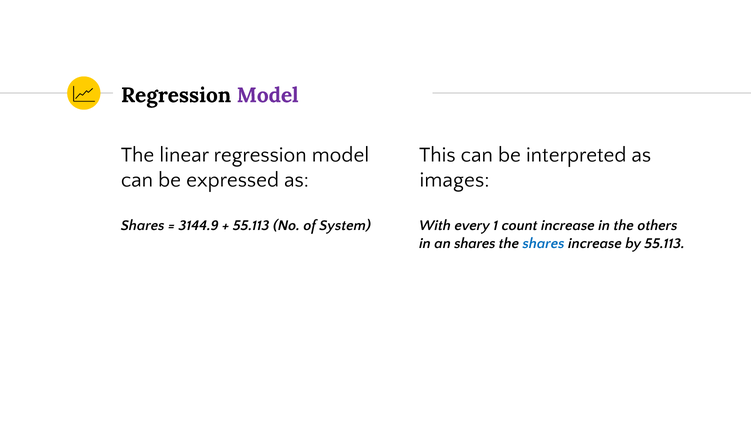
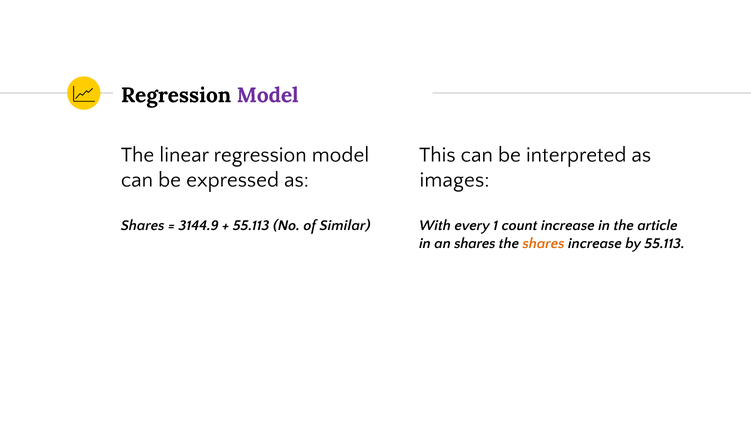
System: System -> Similar (345, 225)
others: others -> article (658, 225)
shares colour: blue -> orange (544, 243)
